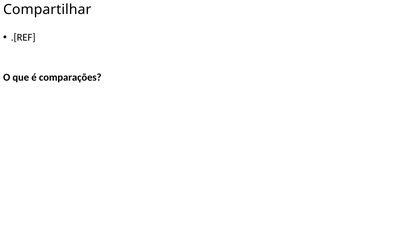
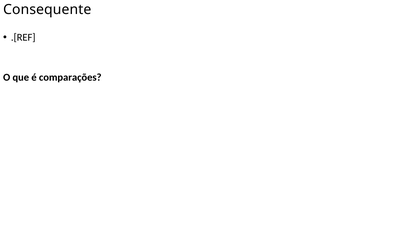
Compartilhar: Compartilhar -> Consequente (47, 10)
